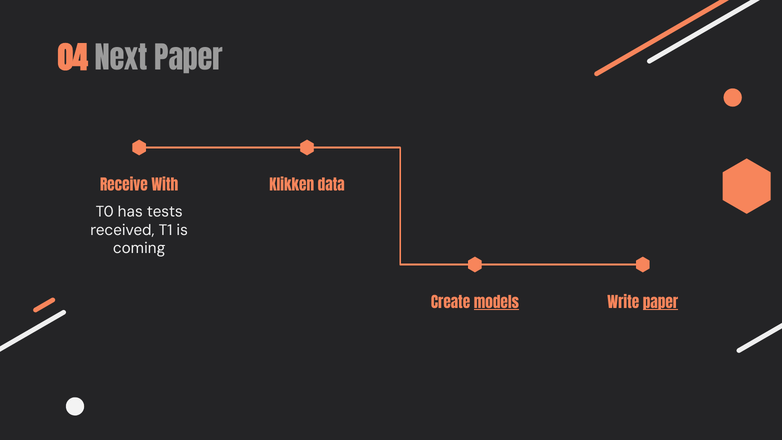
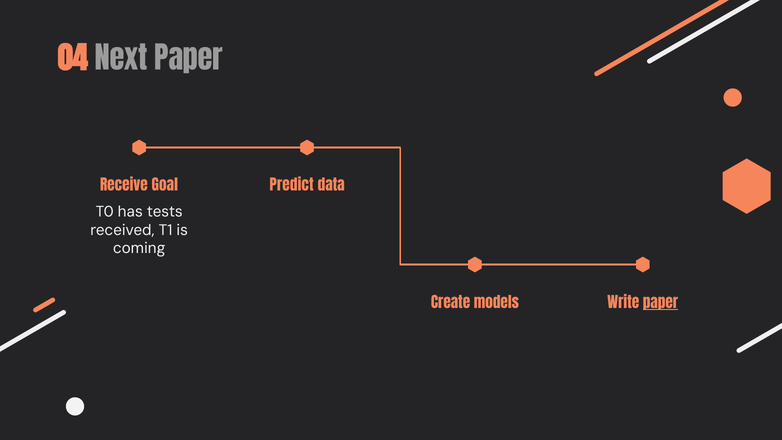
With: With -> Goal (165, 186)
Klikken: Klikken -> Predict (292, 186)
models underline: present -> none (496, 303)
